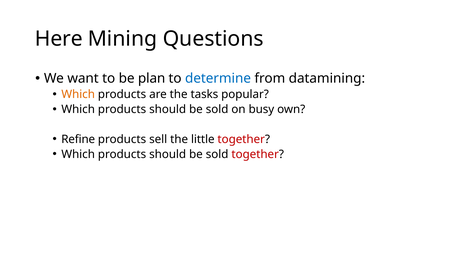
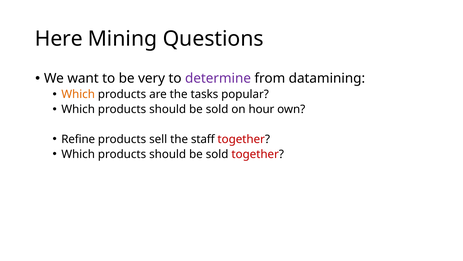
plan: plan -> very (152, 78)
determine colour: blue -> purple (218, 78)
busy: busy -> hour (261, 109)
little: little -> staff (203, 139)
